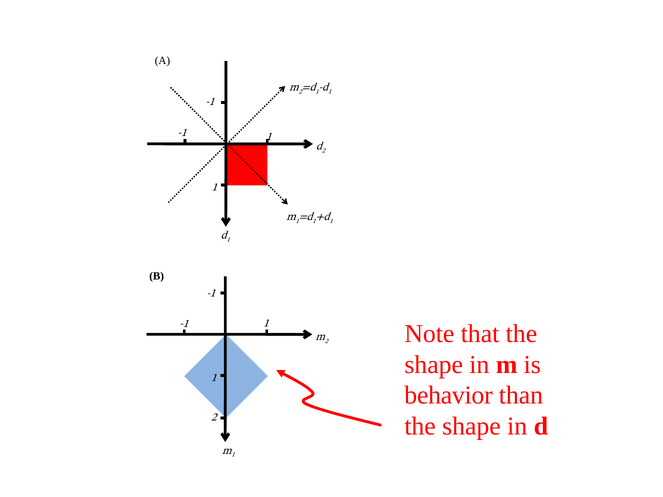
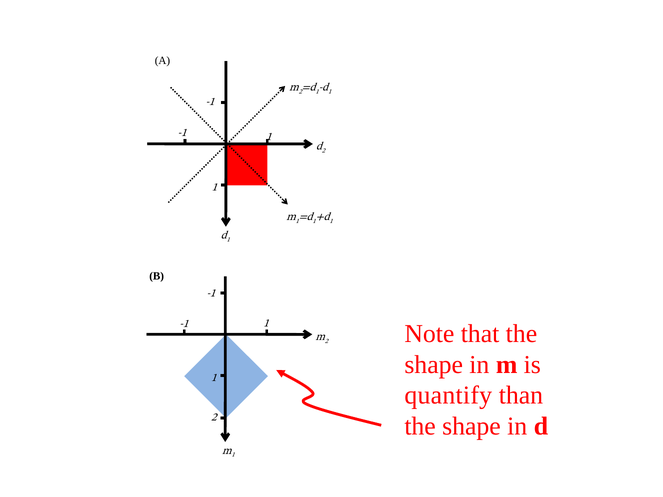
behavior: behavior -> quantify (448, 396)
